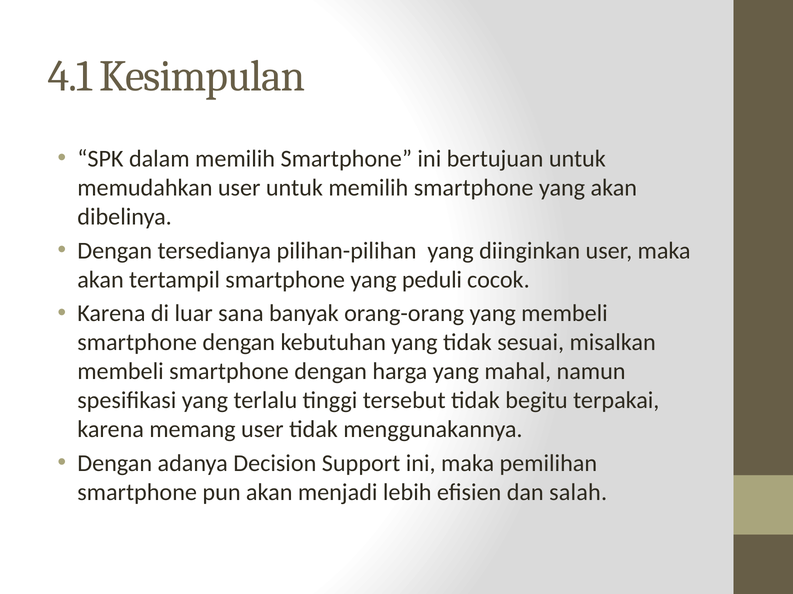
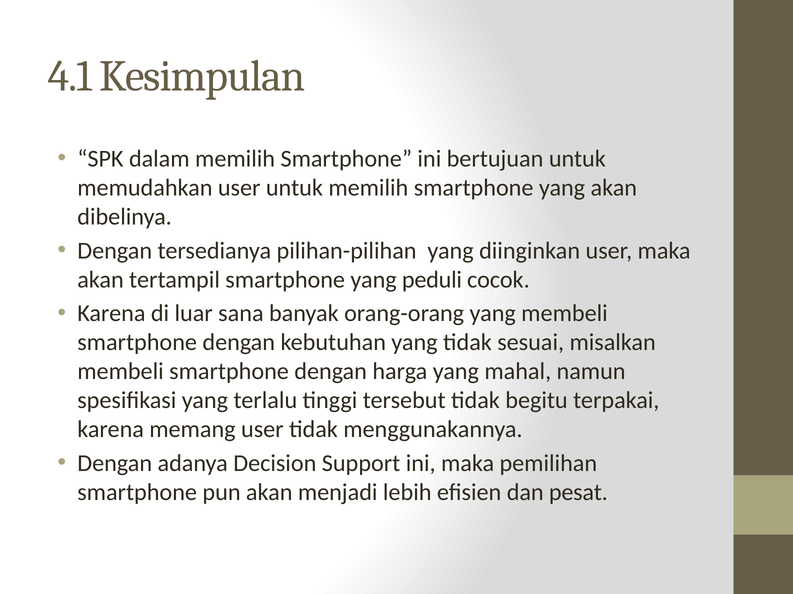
salah: salah -> pesat (578, 493)
